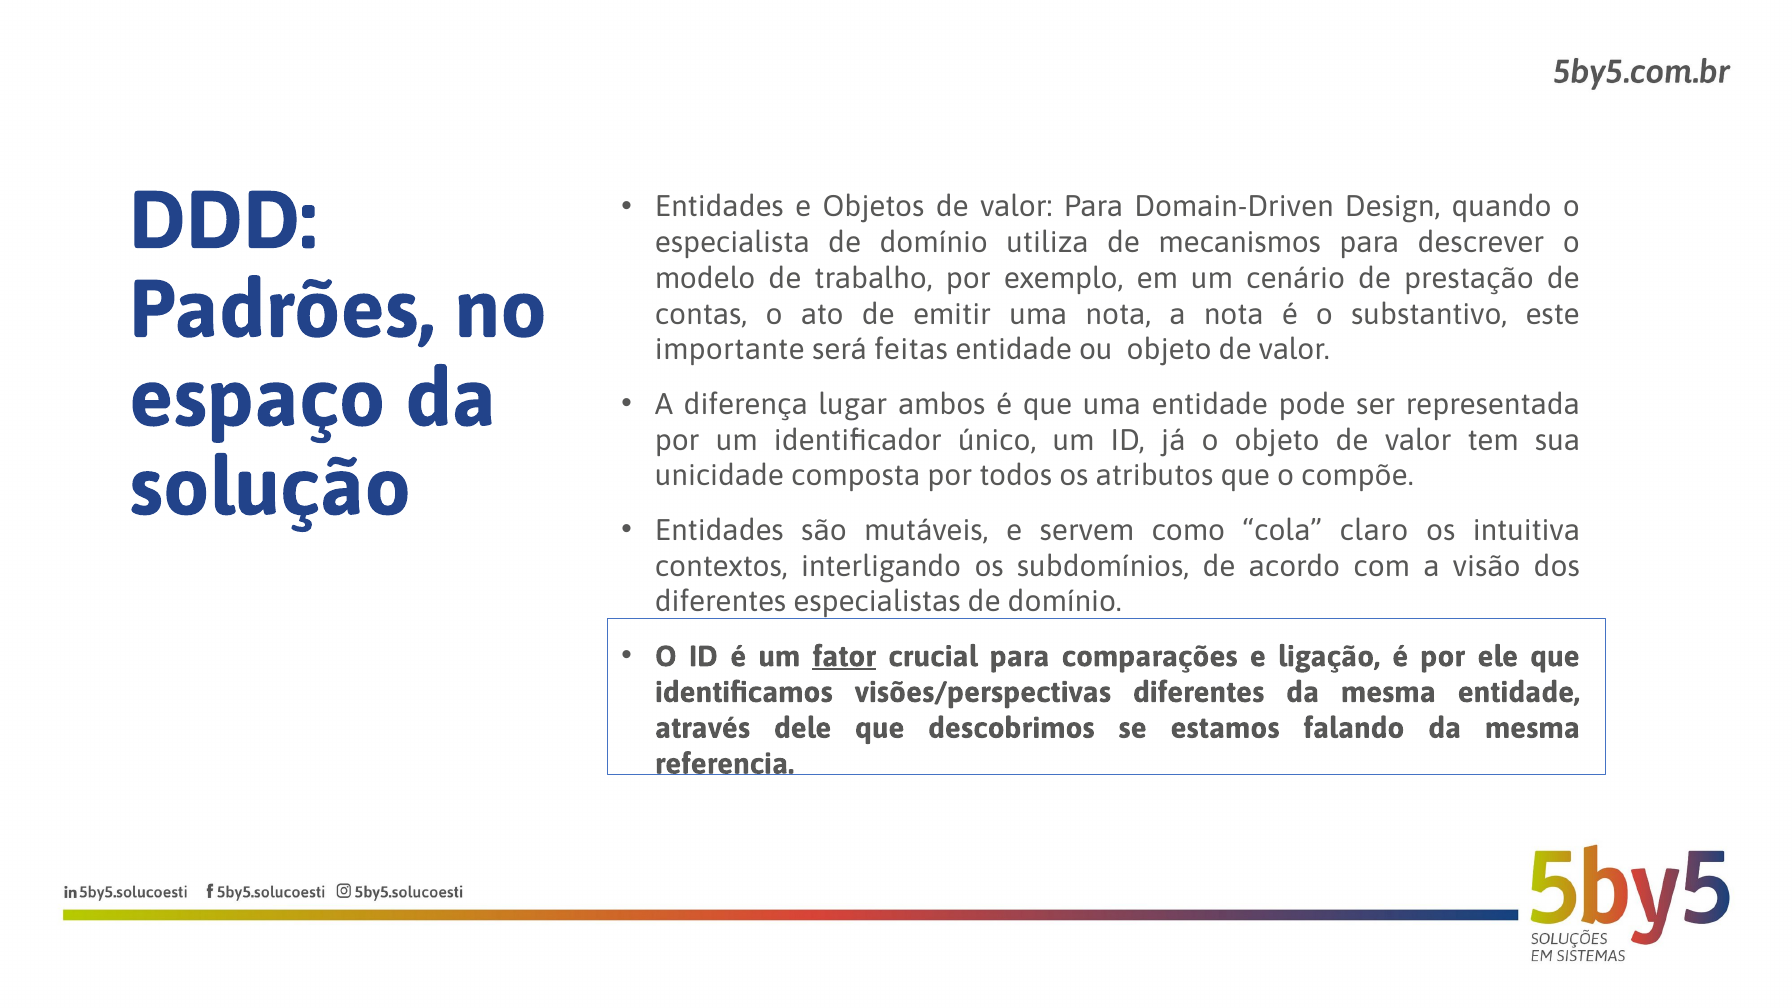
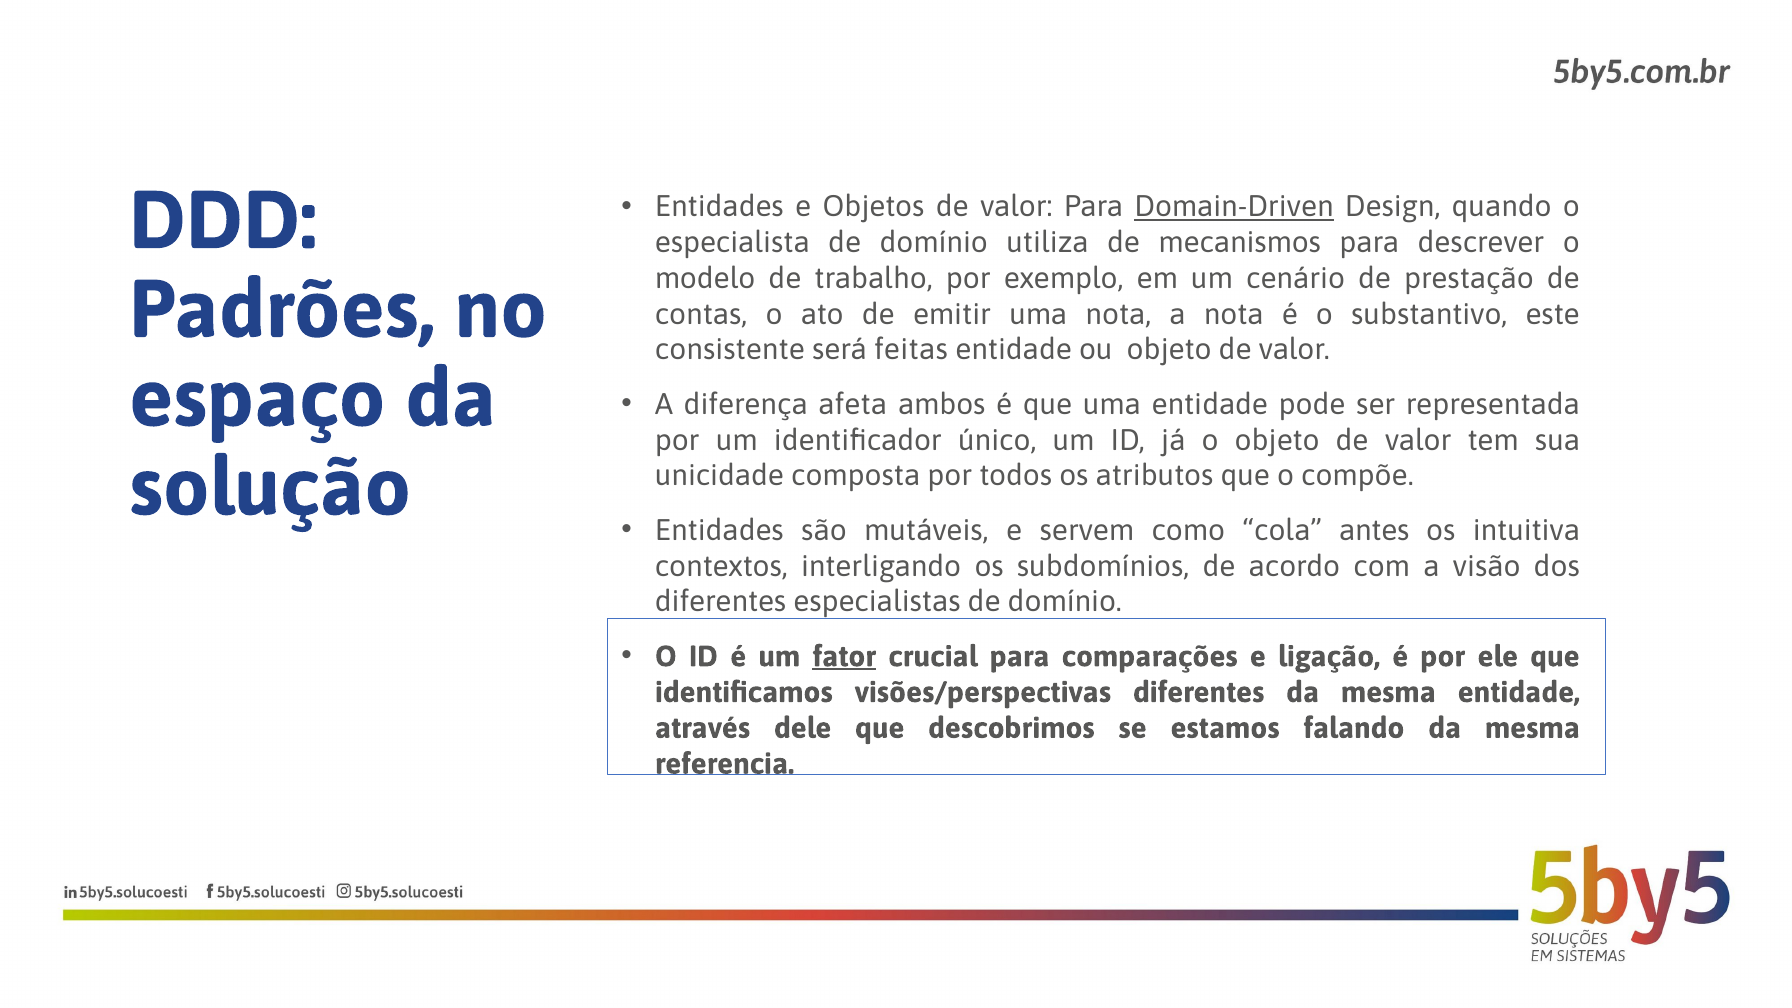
Domain-Driven underline: none -> present (1234, 207)
importante: importante -> consistente (730, 350)
lugar: lugar -> afeta (853, 405)
claro: claro -> antes (1374, 531)
